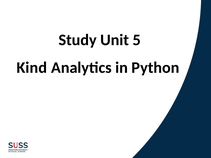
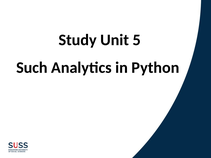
Kind: Kind -> Such (32, 68)
